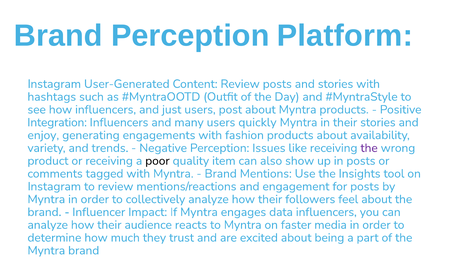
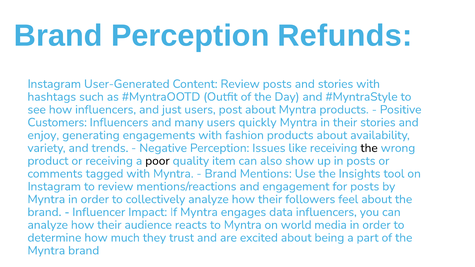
Platform: Platform -> Refunds (345, 36)
Integration: Integration -> Customers (57, 122)
the colour: purple -> black (369, 148)
faster: faster -> world (296, 225)
